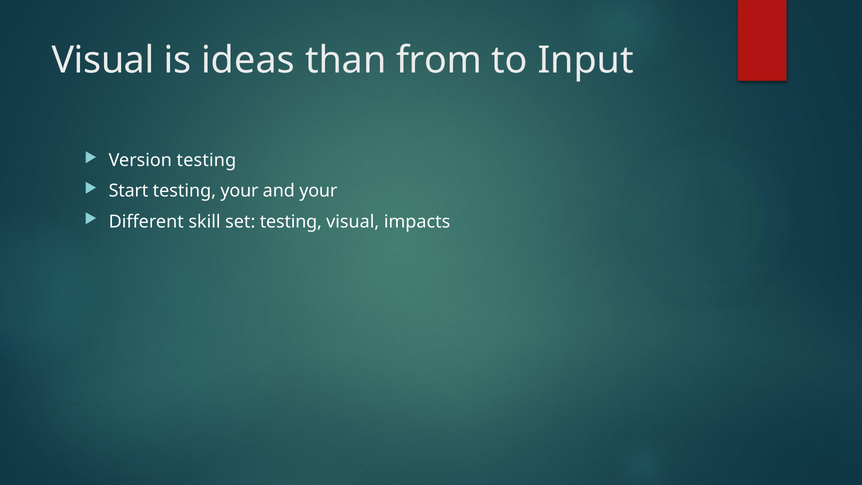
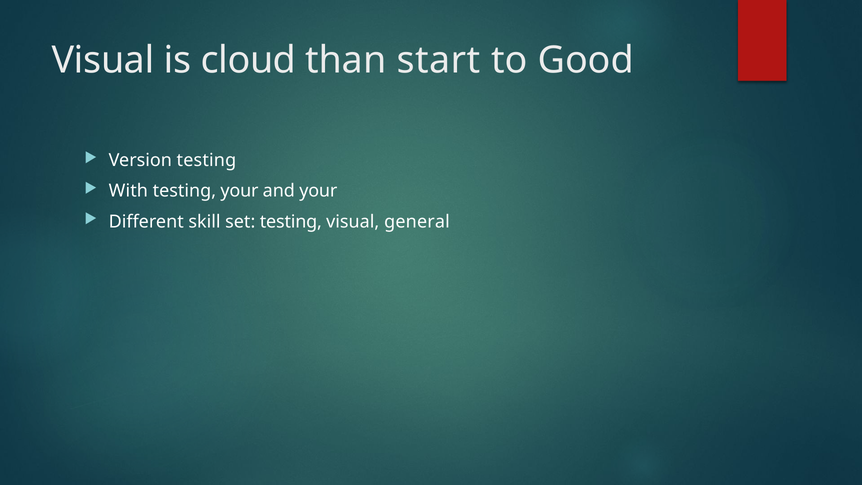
ideas: ideas -> cloud (248, 61)
from: from -> start (439, 61)
Input: Input -> Good (586, 61)
Start: Start -> With (128, 191)
impacts: impacts -> general (417, 222)
